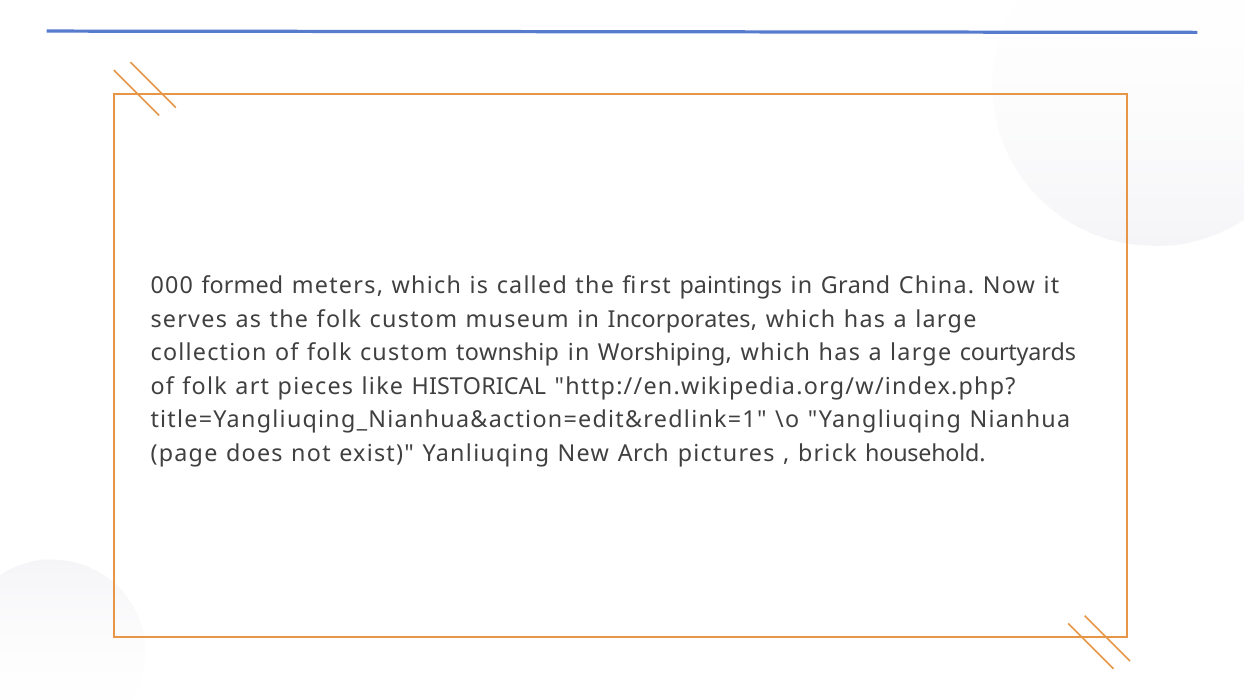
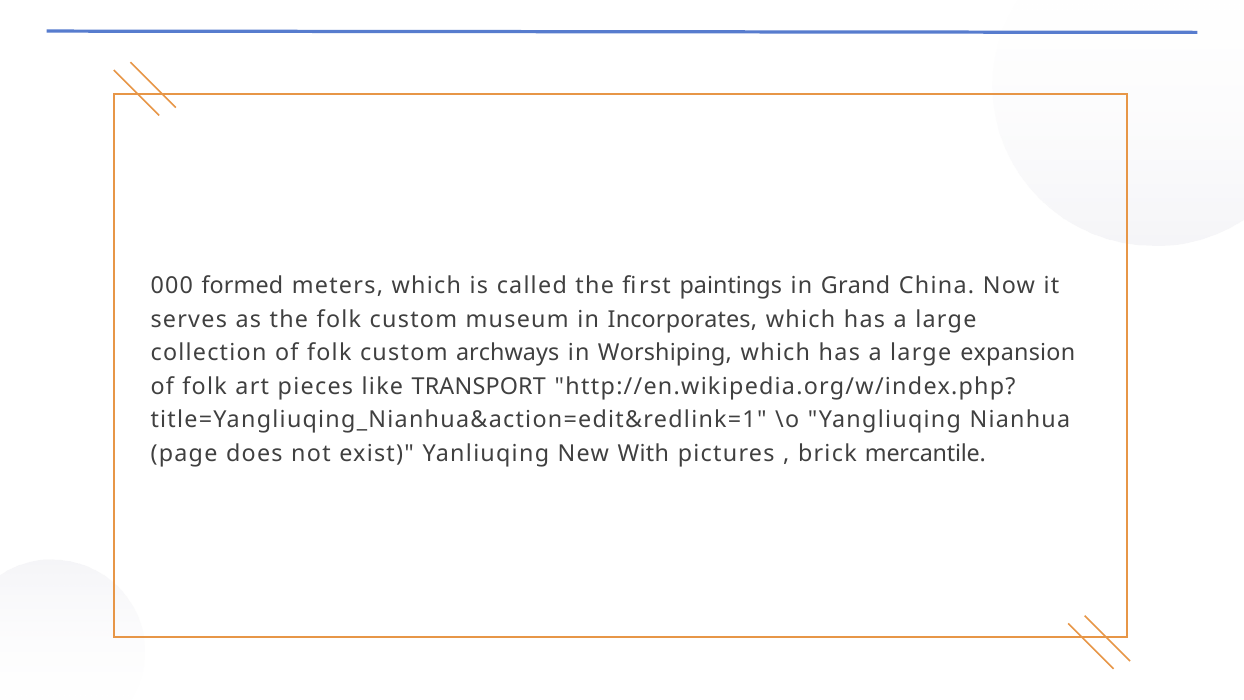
township: township -> archways (508, 353)
courtyards: courtyards -> expansion (1018, 353)
HISTORICAL: HISTORICAL -> TRANSPORT (479, 387)
Arch: Arch -> With (643, 454)
household: household -> mercantile (925, 454)
